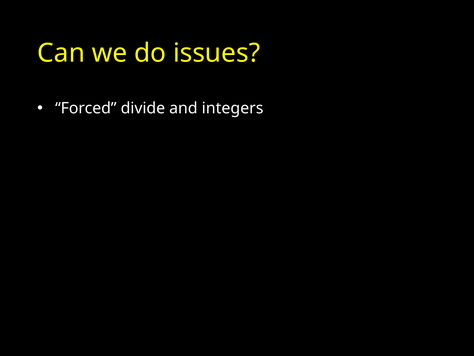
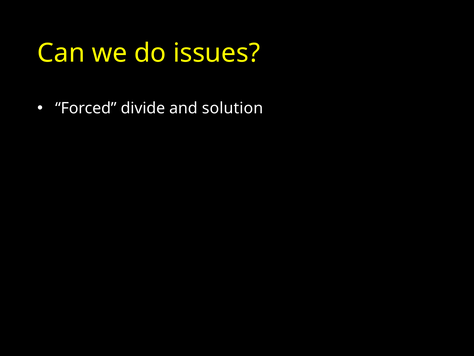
integers: integers -> solution (233, 108)
